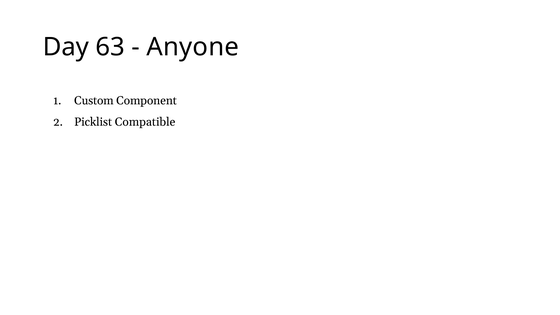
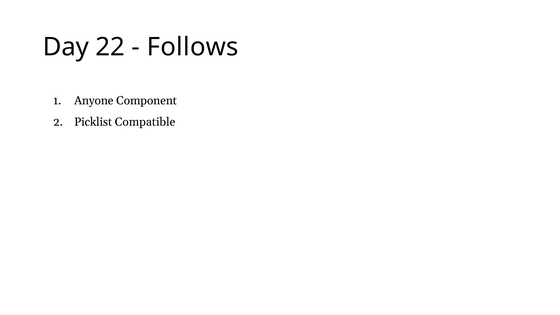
63: 63 -> 22 (110, 47)
Anyone: Anyone -> Follows (193, 47)
Custom: Custom -> Anyone (94, 101)
